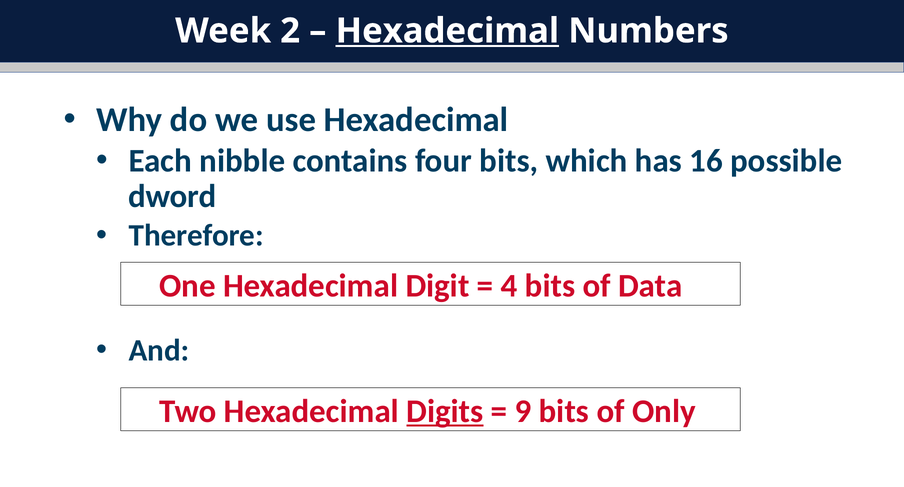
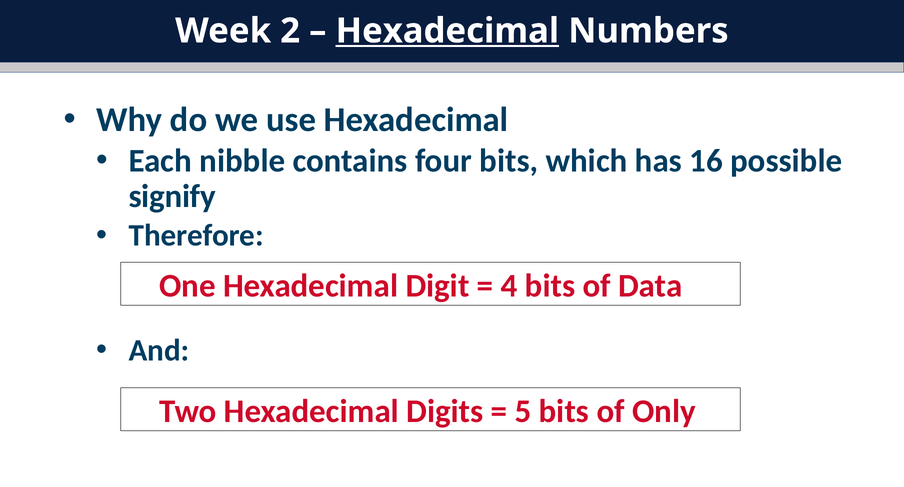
dword: dword -> signify (172, 196)
Digits underline: present -> none (445, 411)
9: 9 -> 5 (523, 411)
